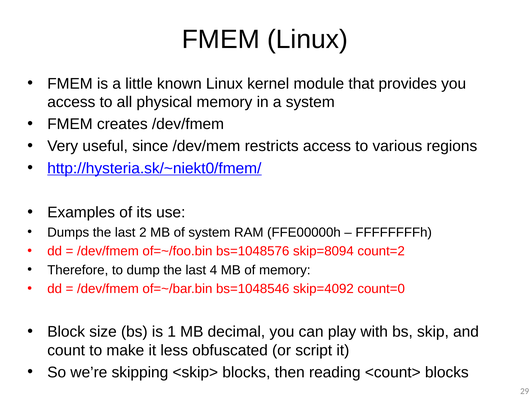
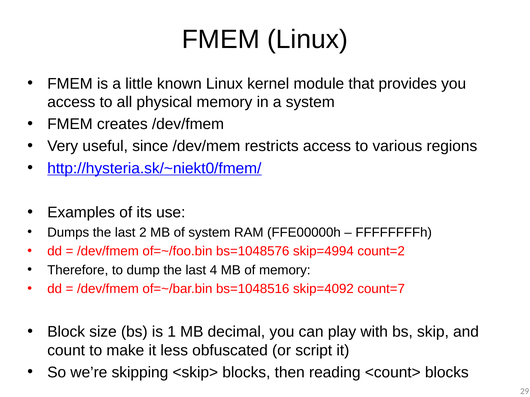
skip=8094: skip=8094 -> skip=4994 (323, 251)
bs=1048546: bs=1048546 -> bs=1048516 (253, 289)
count=0: count=0 -> count=7 (381, 289)
